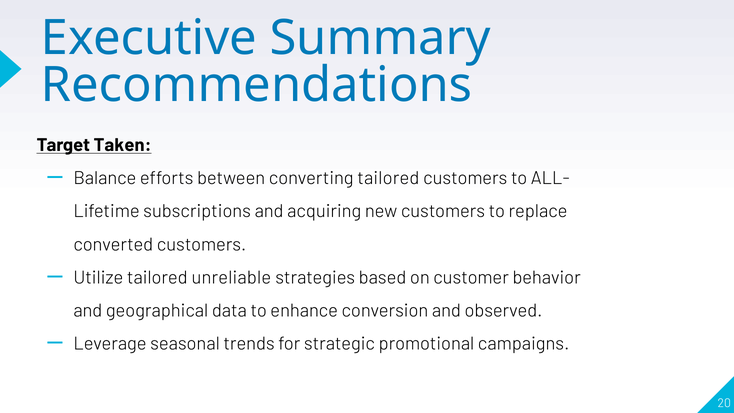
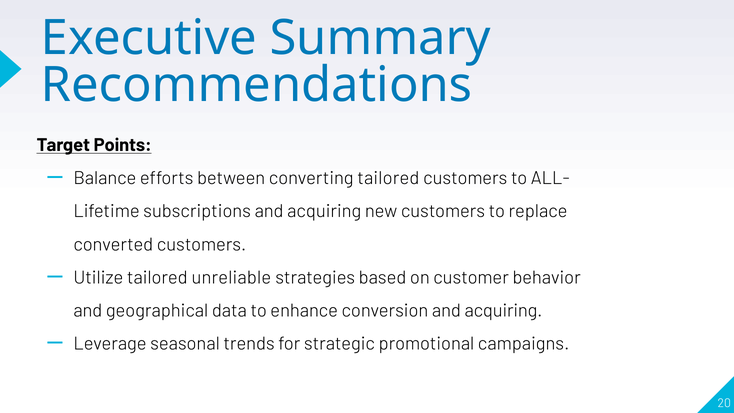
Taken: Taken -> Points (123, 145)
conversion and observed: observed -> acquiring (503, 310)
